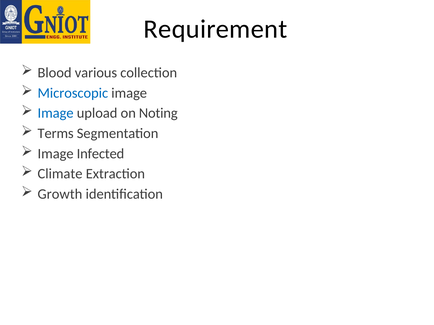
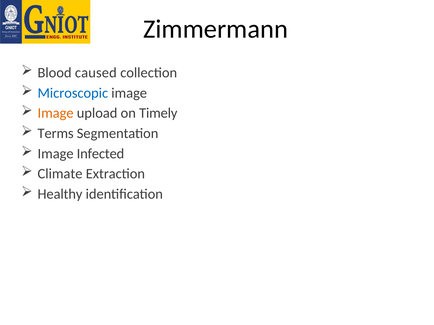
Requirement: Requirement -> Zimmermann (216, 29)
various: various -> caused (96, 73)
Image colour: blue -> orange (56, 113)
Noting: Noting -> Timely (158, 113)
Growth: Growth -> Healthy (60, 194)
